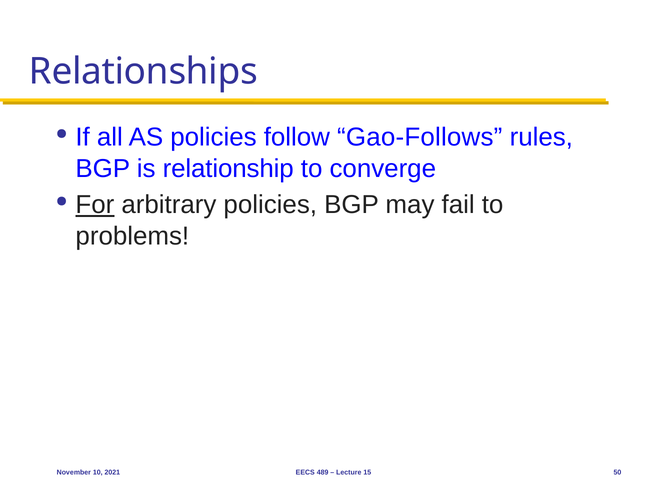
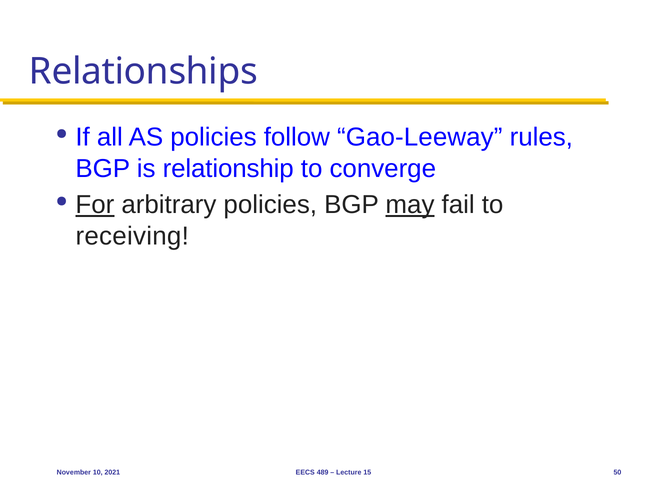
Gao-Follows: Gao-Follows -> Gao-Leeway (420, 137)
may underline: none -> present (410, 205)
problems: problems -> receiving (132, 236)
